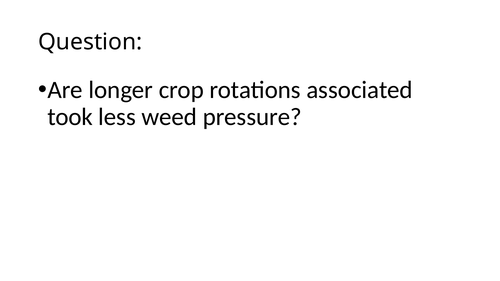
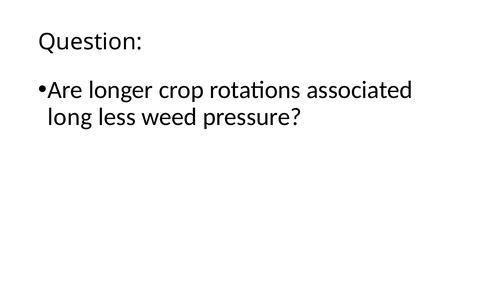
took: took -> long (70, 117)
